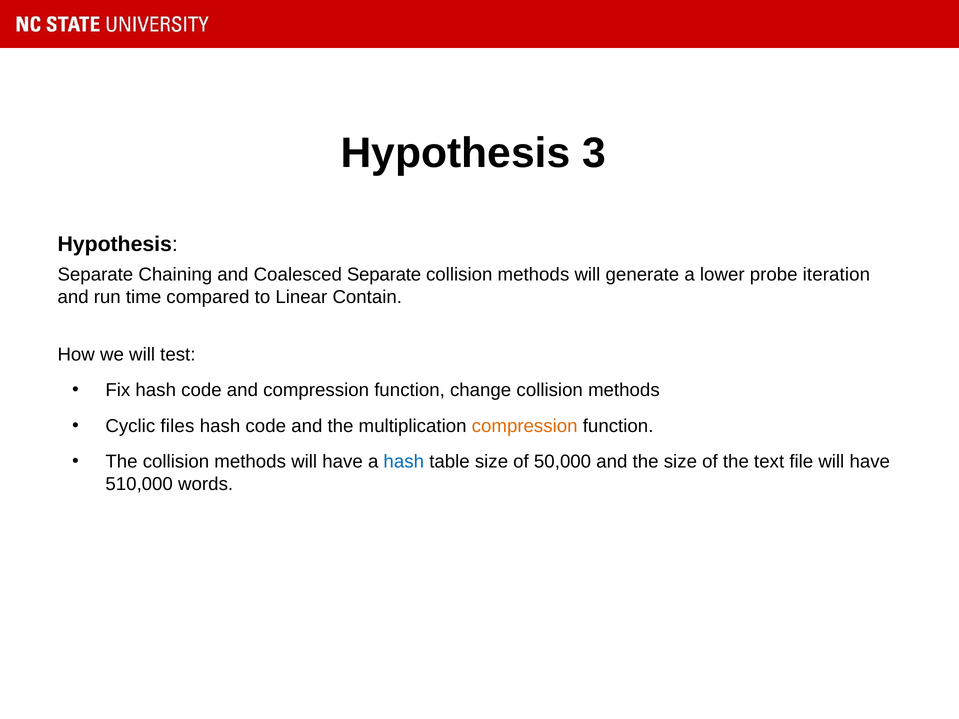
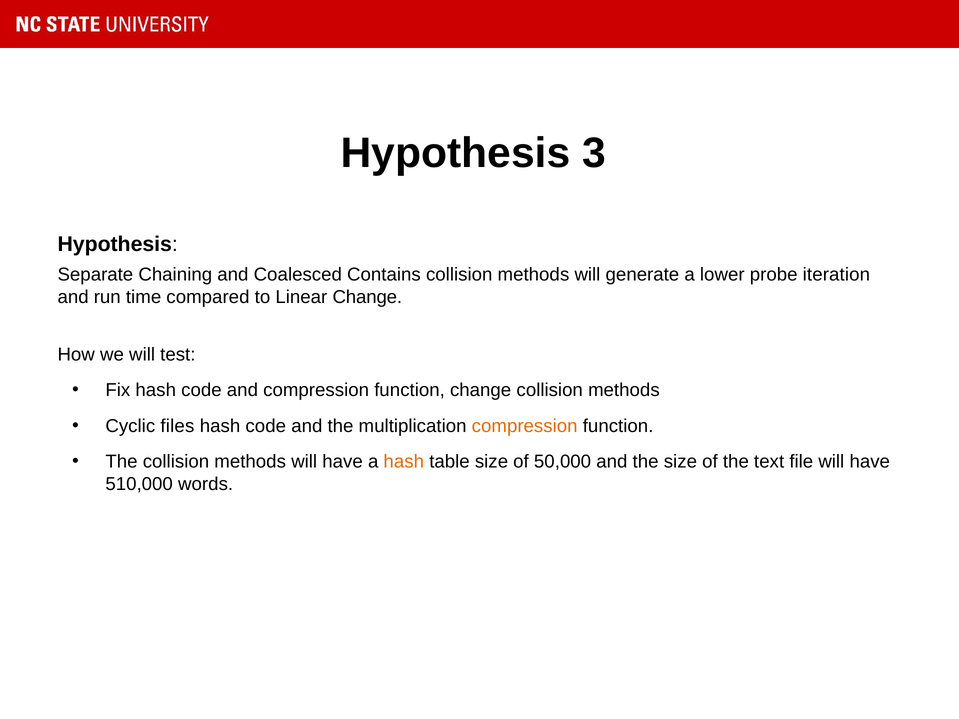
Coalesced Separate: Separate -> Contains (384, 275)
Linear Contain: Contain -> Change (367, 297)
hash colour: blue -> orange (404, 462)
